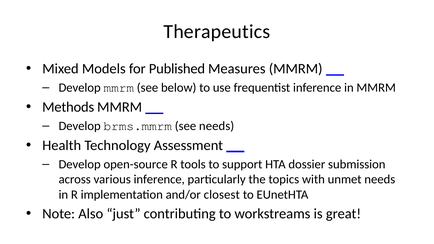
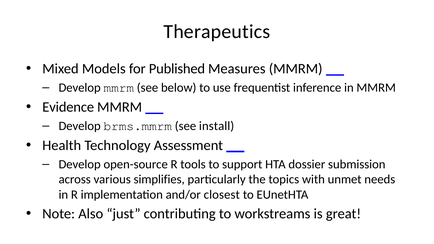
Methods: Methods -> Evidence (68, 107)
see needs: needs -> install (217, 126)
various inference: inference -> simplifies (159, 180)
